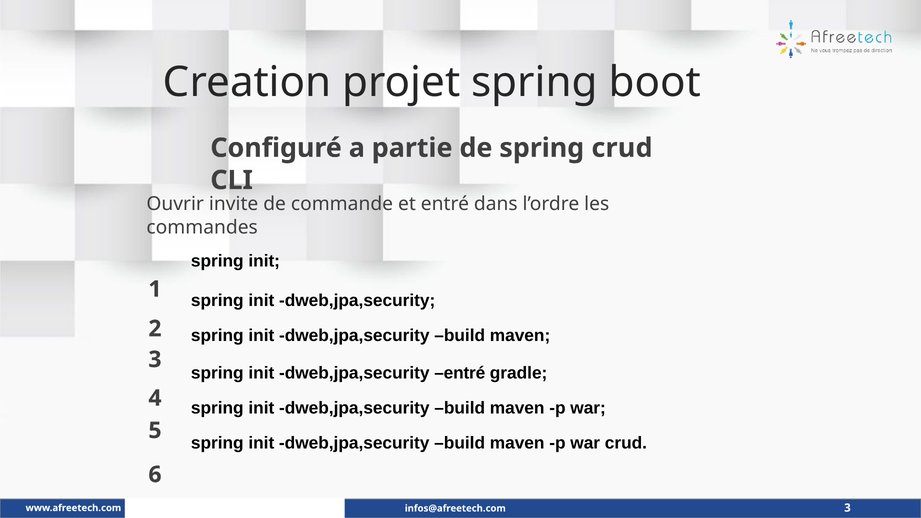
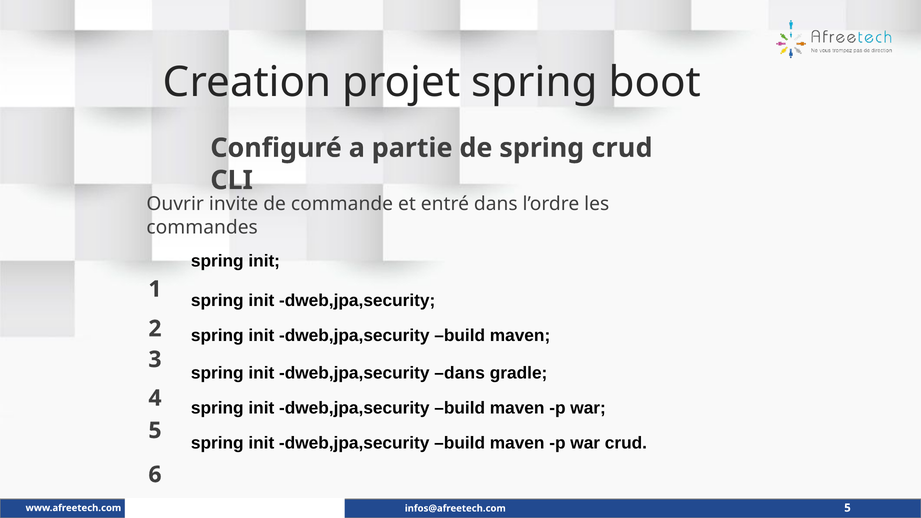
dweb,jpa,security entré: entré -> dans (460, 373)
3: 3 -> 5 (847, 508)
